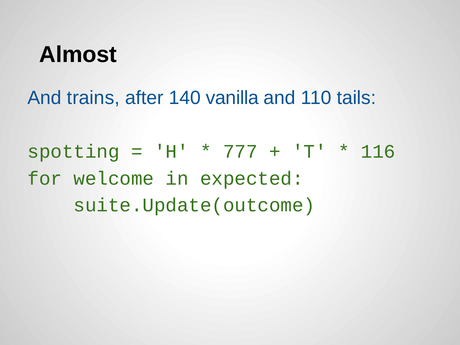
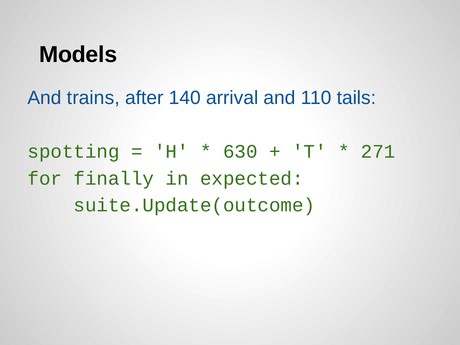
Almost: Almost -> Models (78, 55)
vanilla: vanilla -> arrival (232, 98)
777: 777 -> 630 (240, 152)
116: 116 -> 271 (378, 152)
welcome: welcome -> finally (114, 178)
